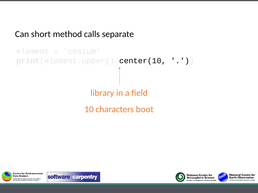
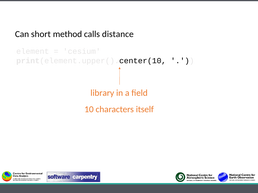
separate: separate -> distance (118, 34)
boot: boot -> itself (145, 110)
